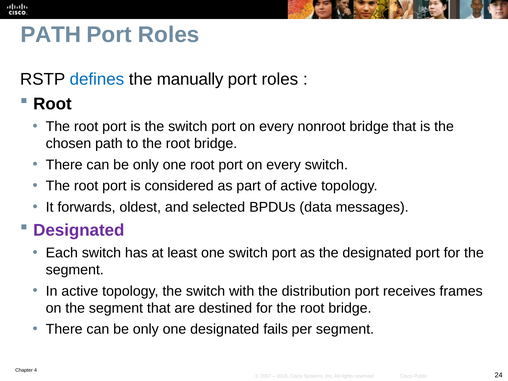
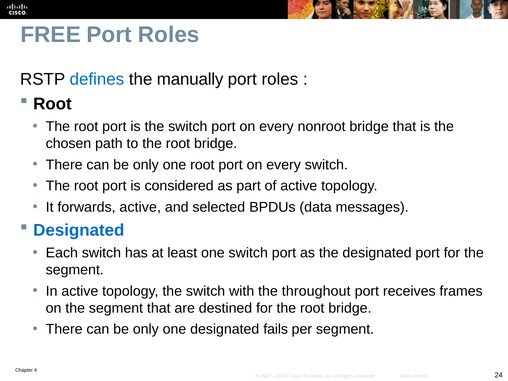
PATH: PATH -> FREE (51, 35)
forwards oldest: oldest -> active (140, 207)
Designated colour: purple -> blue (79, 230)
distribution: distribution -> throughout (316, 291)
